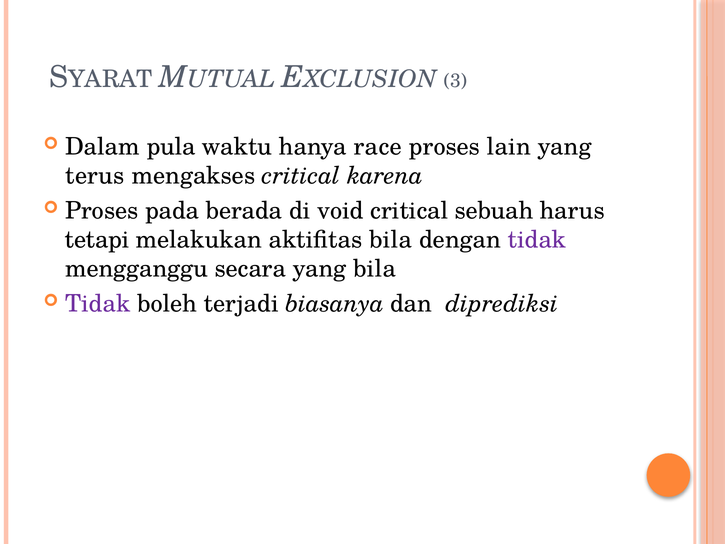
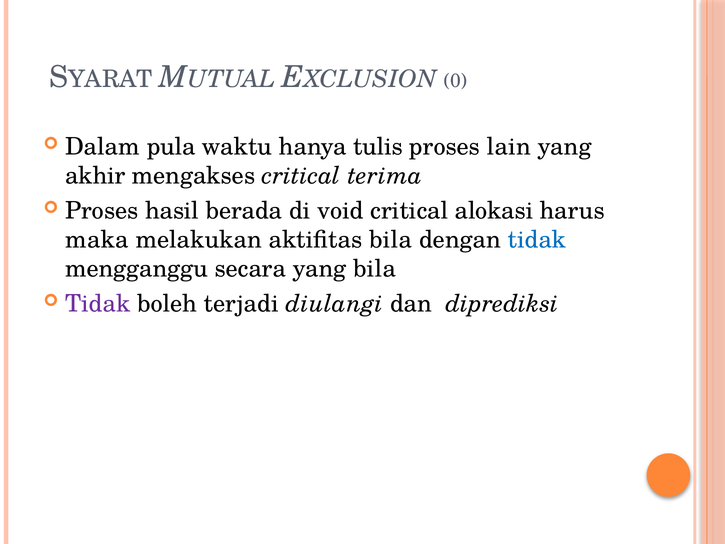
3: 3 -> 0 (455, 81)
race: race -> tulis (378, 147)
terus: terus -> akhir (95, 176)
karena: karena -> terima (385, 176)
pada: pada -> hasil (172, 211)
sebuah: sebuah -> alokasi (494, 211)
tetapi: tetapi -> maka (97, 240)
tidak colour: purple -> blue (537, 240)
biasanya: biasanya -> diulangi (334, 304)
